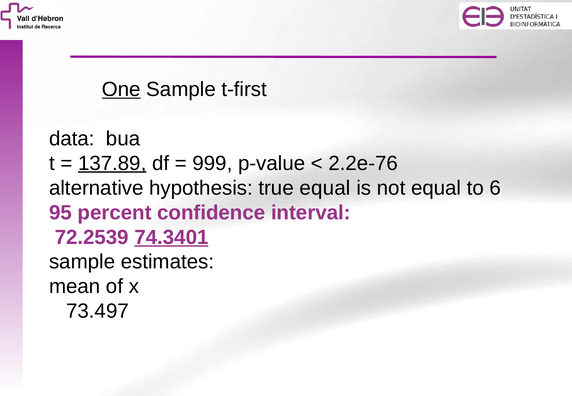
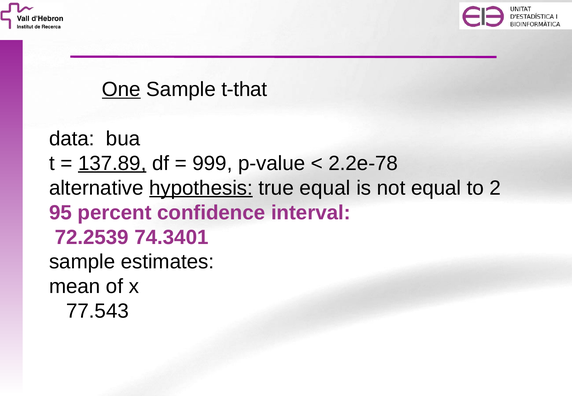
t-first: t-first -> t-that (244, 89)
2.2e-76: 2.2e-76 -> 2.2e-78 (363, 163)
hypothesis underline: none -> present (201, 188)
6: 6 -> 2 (495, 188)
74.3401 underline: present -> none (171, 237)
73.497: 73.497 -> 77.543 (97, 311)
